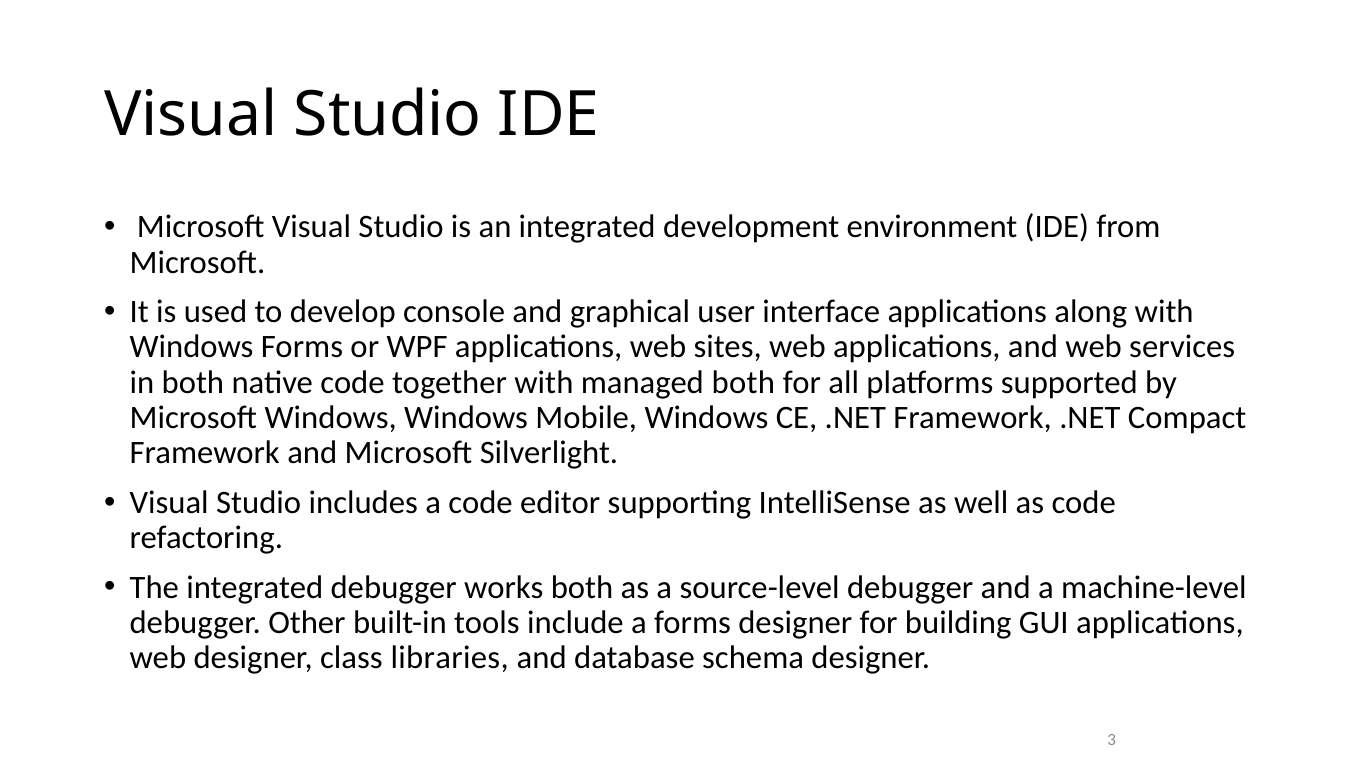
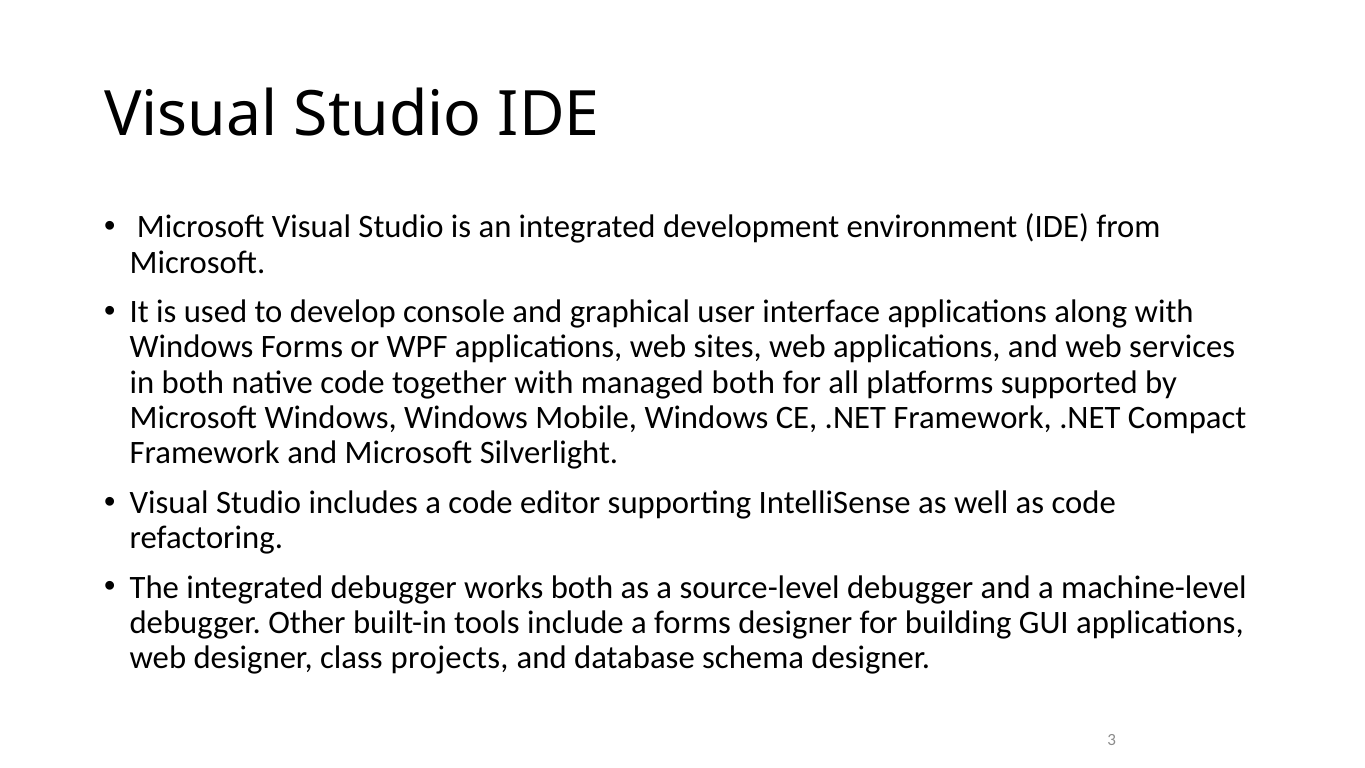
libraries: libraries -> projects (450, 658)
